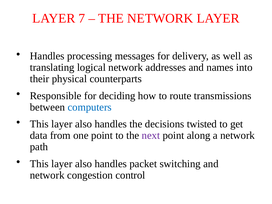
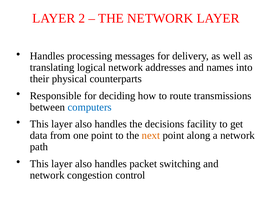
7: 7 -> 2 (82, 18)
twisted: twisted -> facility (202, 124)
next colour: purple -> orange (151, 135)
